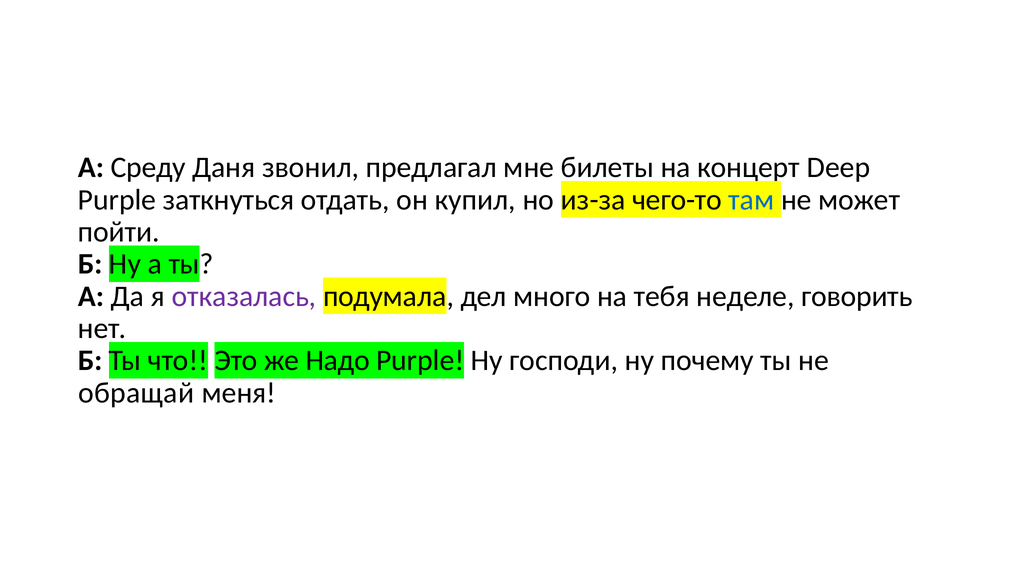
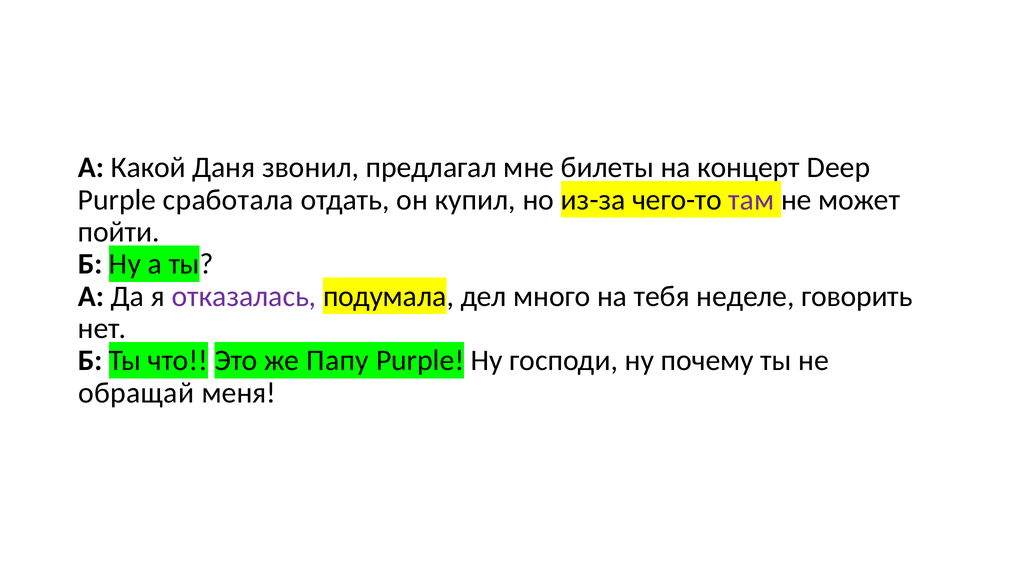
Среду: Среду -> Какой (148, 168)
заткнуться: заткнуться -> сработала (228, 200)
там colour: blue -> purple (751, 200)
Надо: Надо -> Папу (338, 360)
